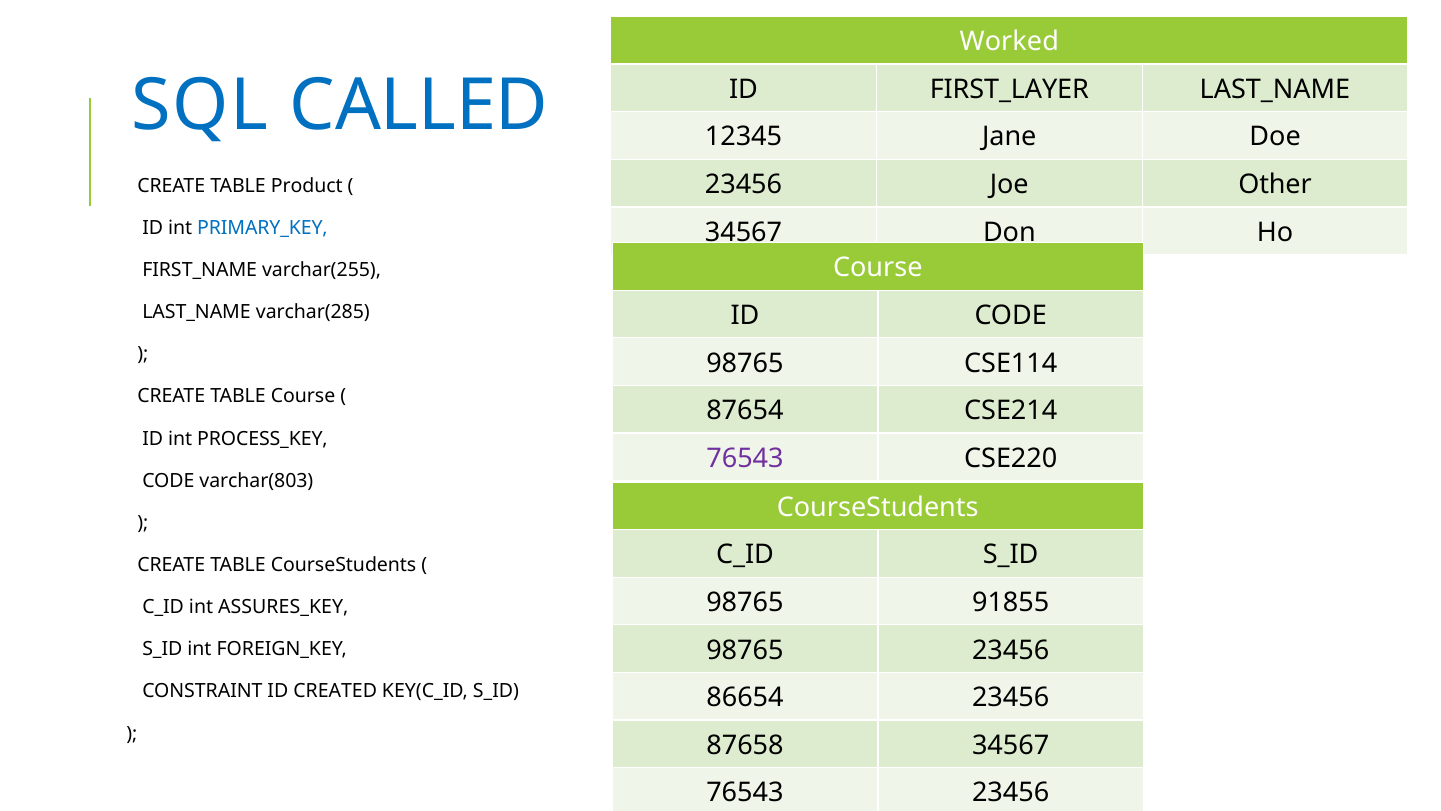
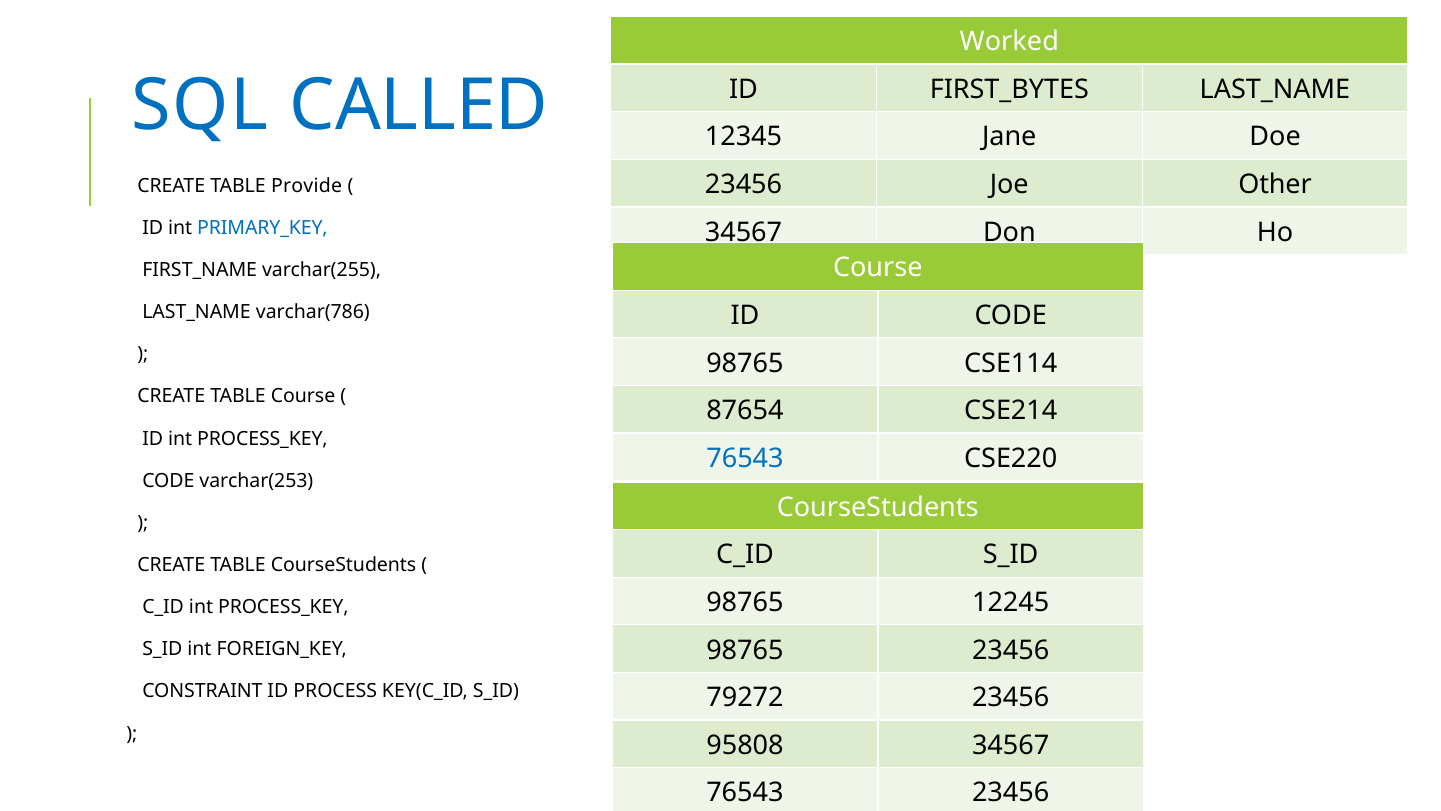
FIRST_LAYER: FIRST_LAYER -> FIRST_BYTES (1009, 89)
Product: Product -> Provide (307, 186)
varchar(285: varchar(285 -> varchar(786 (313, 312)
76543 colour: purple -> blue (745, 458)
varchar(803: varchar(803 -> varchar(253 (256, 481)
91855: 91855 -> 12245 (1011, 602)
C_ID int ASSURES_KEY: ASSURES_KEY -> PROCESS_KEY (283, 607)
CREATED: CREATED -> PROCESS (335, 691)
86654: 86654 -> 79272 (745, 697)
87658: 87658 -> 95808 (745, 745)
